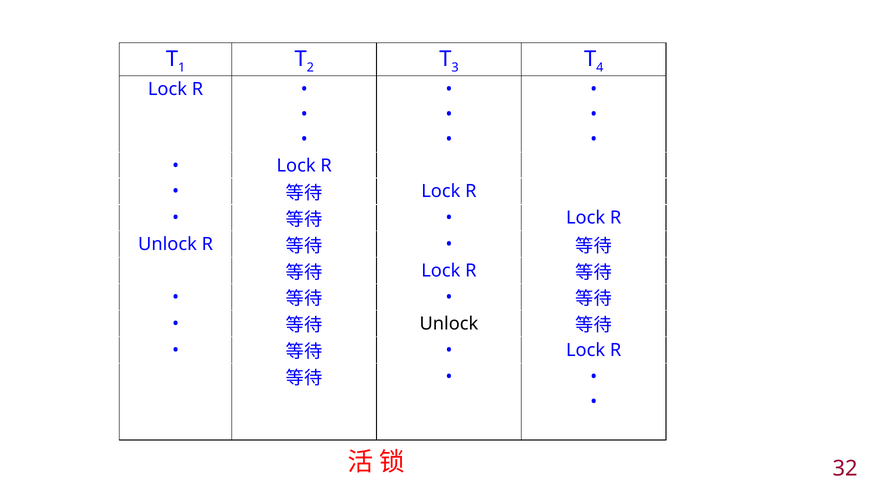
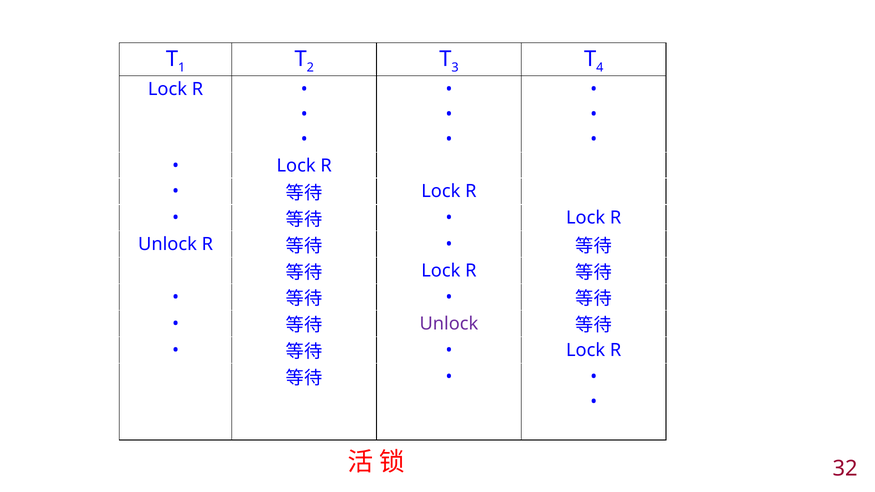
Unlock colour: black -> purple (449, 324)
